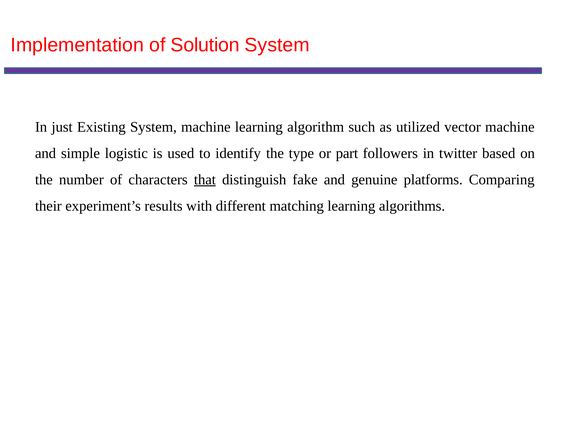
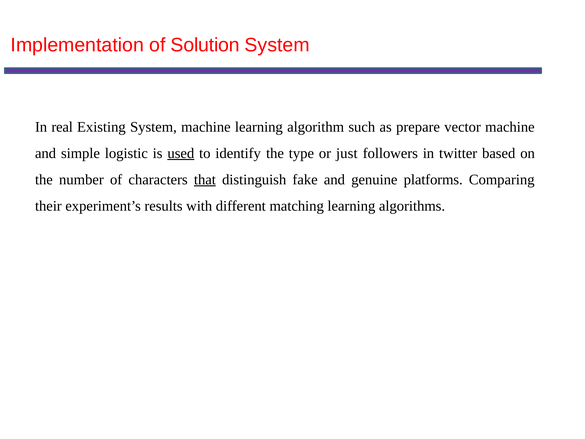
just: just -> real (62, 127)
utilized: utilized -> prepare (418, 127)
used underline: none -> present (181, 153)
part: part -> just (347, 153)
